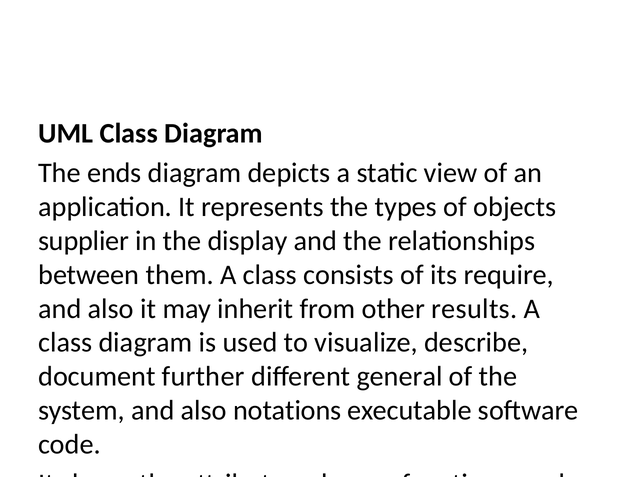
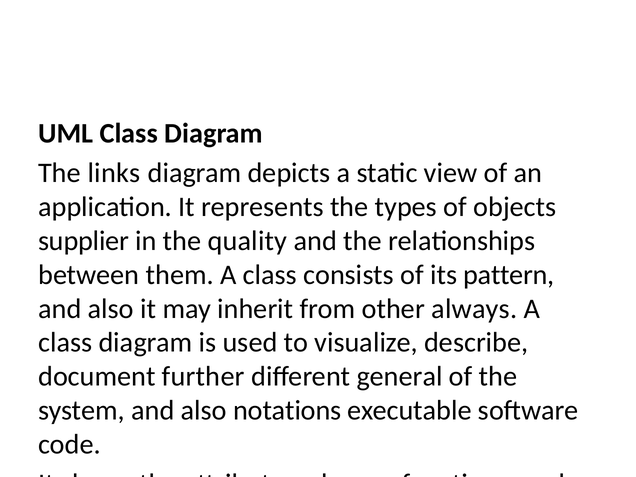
ends: ends -> links (114, 173)
display: display -> quality (247, 241)
require: require -> pattern (509, 275)
results: results -> always (474, 309)
